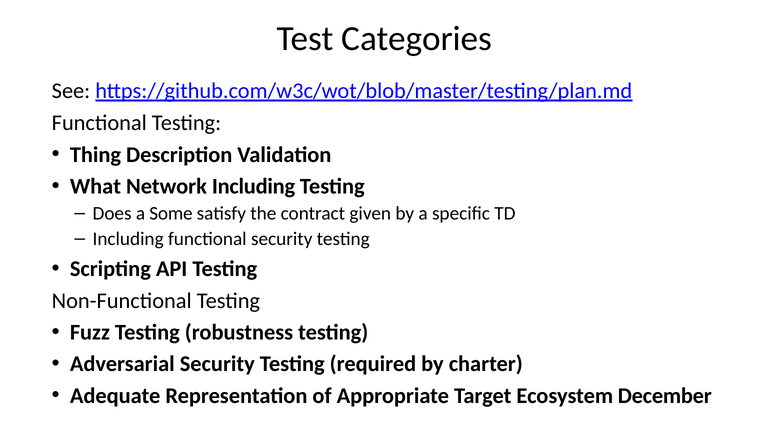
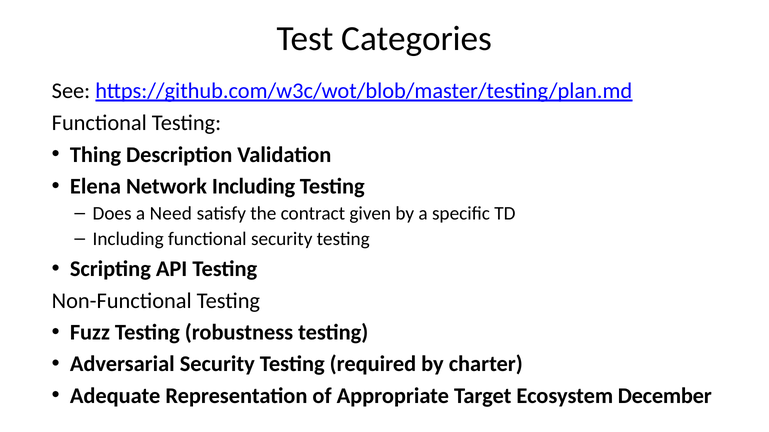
What: What -> Elena (95, 187)
Some: Some -> Need (171, 214)
